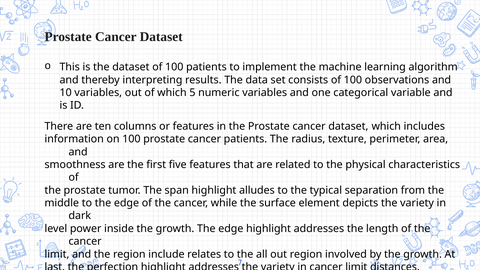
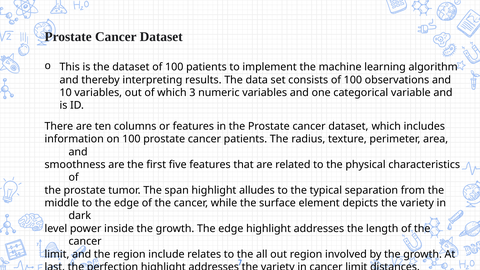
5: 5 -> 3 (192, 93)
